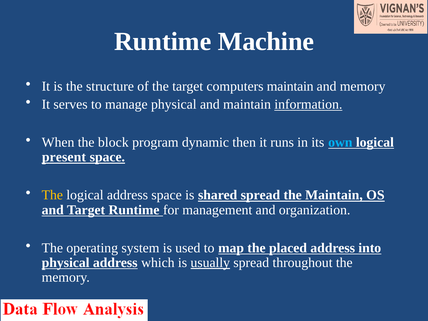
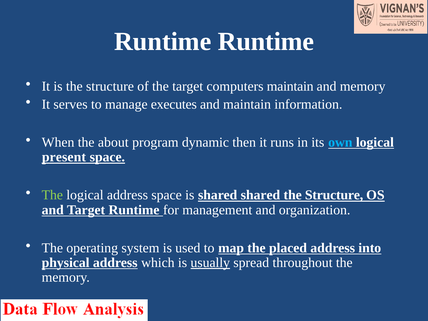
Runtime Machine: Machine -> Runtime (266, 41)
manage physical: physical -> executes (174, 104)
information underline: present -> none (308, 104)
block: block -> about (113, 142)
The colour: yellow -> light green (52, 195)
shared spread: spread -> shared (260, 195)
Maintain: Maintain -> Structure (334, 195)
